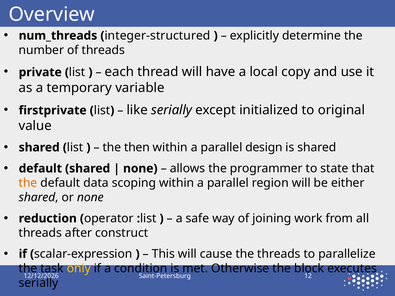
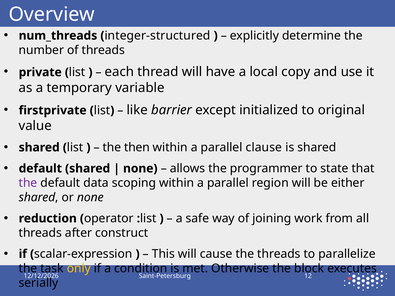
like serially: serially -> barrier (172, 110)
design: design -> clause (264, 148)
the colour: orange -> purple (28, 183)
